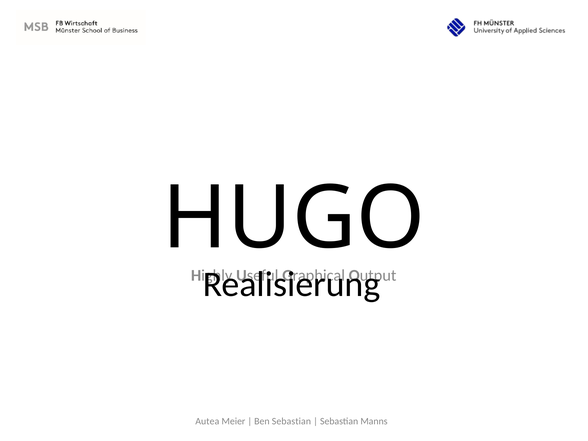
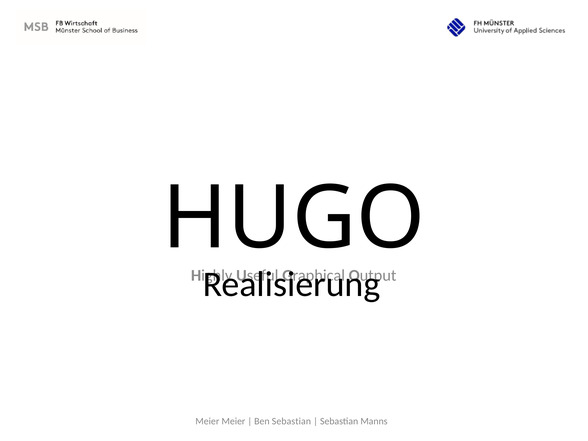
Autea: Autea -> Meier (207, 421)
